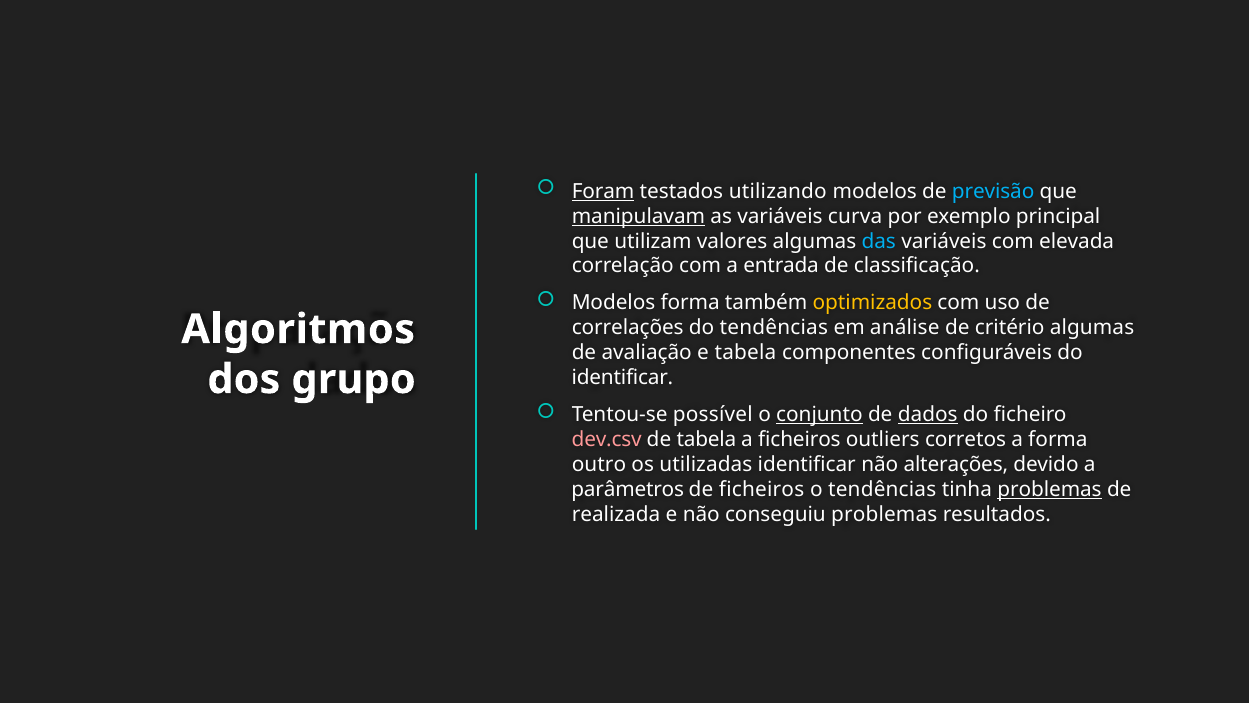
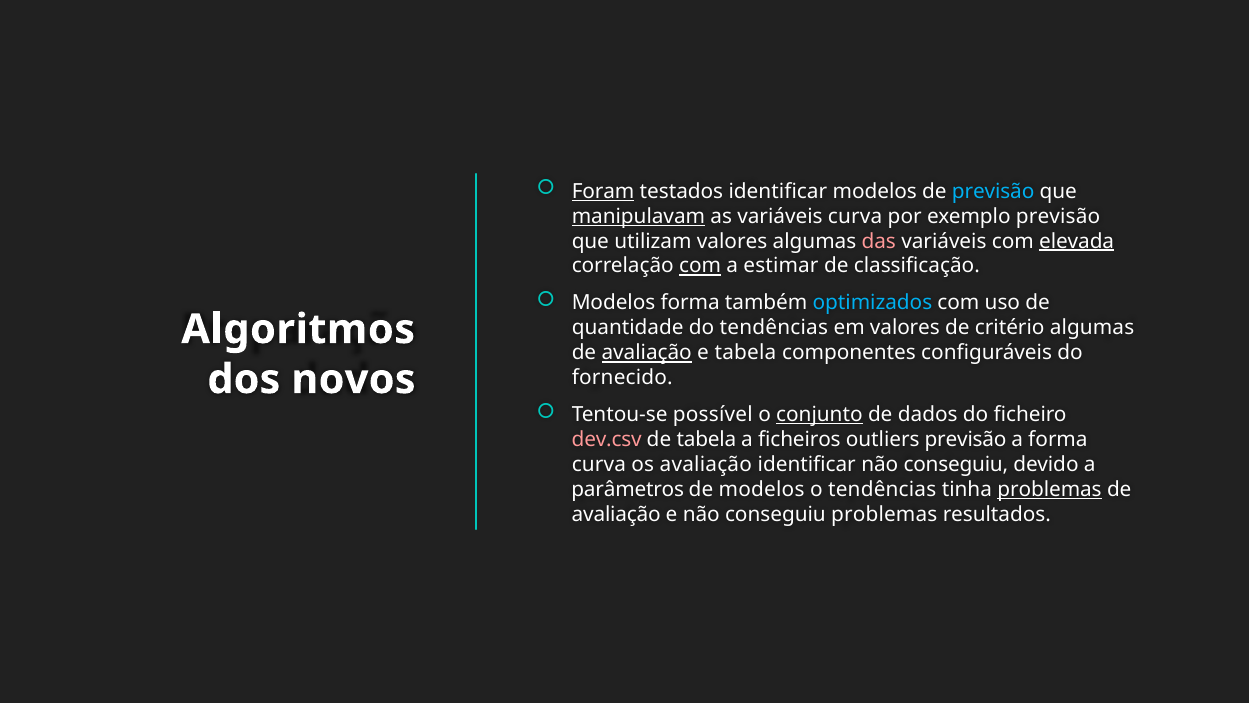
testados utilizando: utilizando -> identificar (778, 191)
exemplo principal: principal -> previsão (1058, 216)
das colour: light blue -> pink (879, 241)
elevada underline: none -> present (1077, 241)
com underline: none -> present (700, 266)
entrada: entrada -> estimar (781, 266)
optimizados colour: yellow -> light blue (872, 303)
correlações: correlações -> quantidade (628, 328)
em análise: análise -> valores (905, 328)
avaliação underline: none -> present (647, 353)
identificar: identificar -> fornecido (622, 378)
grupo: grupo -> novos (354, 379)
dados underline: present -> none (928, 415)
outliers corretos: corretos -> previsão (966, 439)
outro: outro -> curva (599, 464)
os utilizadas: utilizadas -> avaliação (706, 464)
identificar não alterações: alterações -> conseguiu (956, 464)
de ficheiros: ficheiros -> modelos (762, 489)
realizada: realizada -> avaliação (616, 514)
